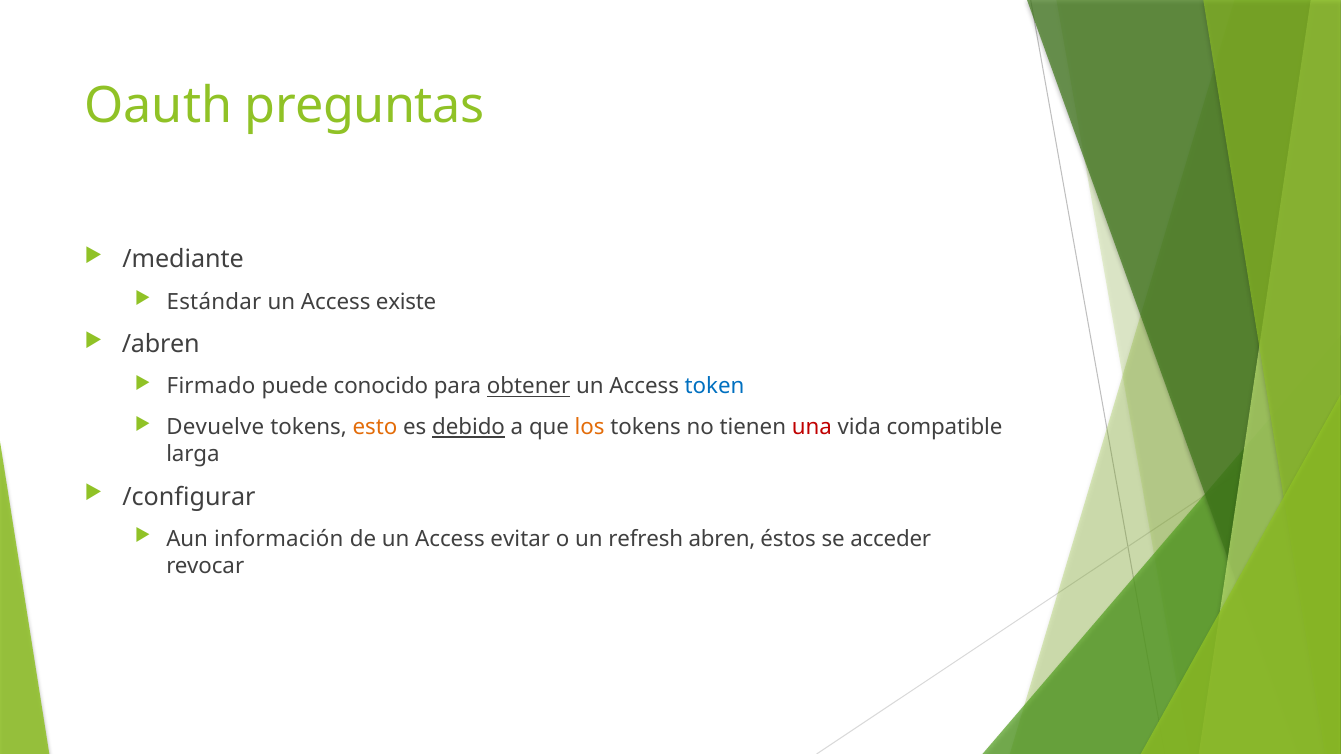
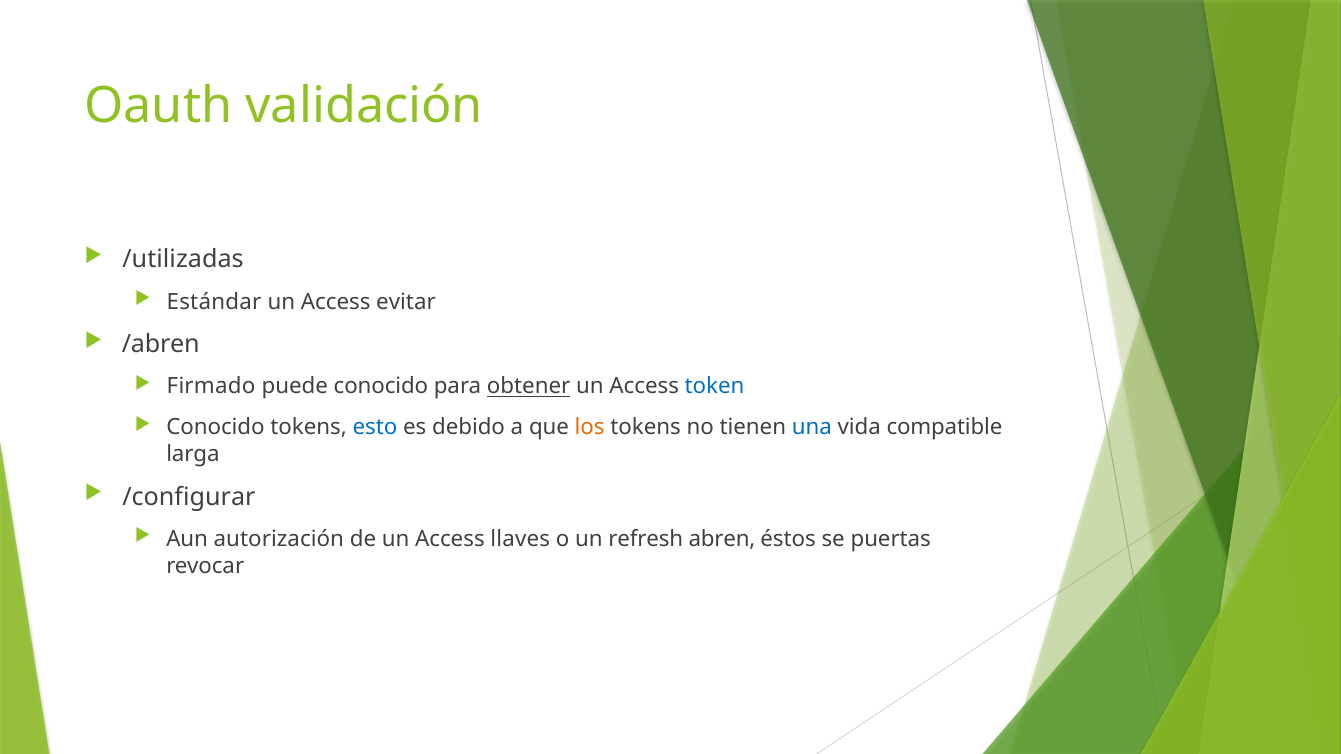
preguntas: preguntas -> validación (364, 106)
/mediante: /mediante -> /utilizadas (183, 260)
existe: existe -> evitar (406, 302)
Devuelve: Devuelve -> Conocido (215, 428)
esto colour: orange -> blue (375, 428)
debido underline: present -> none (469, 428)
una colour: red -> blue (812, 428)
información: información -> autorización (279, 539)
evitar: evitar -> llaves (520, 539)
acceder: acceder -> puertas (891, 539)
